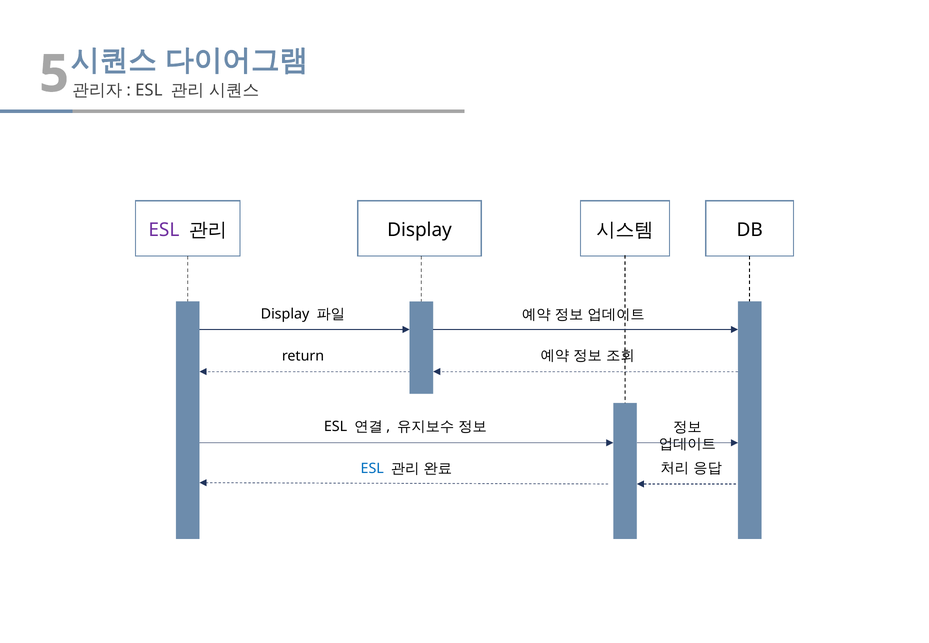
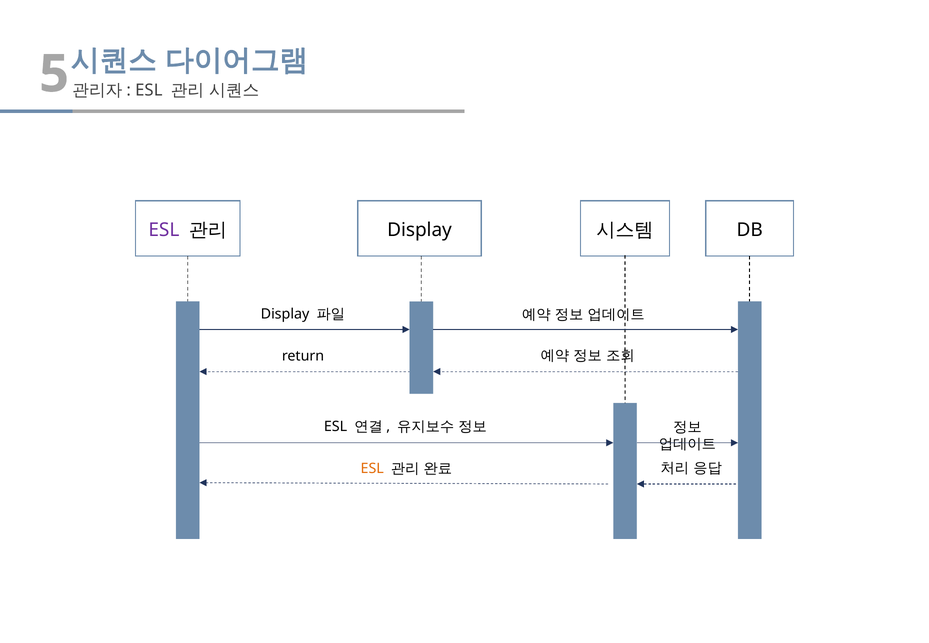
ESL colour: blue -> orange (372, 468)
